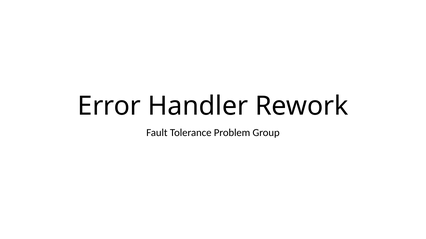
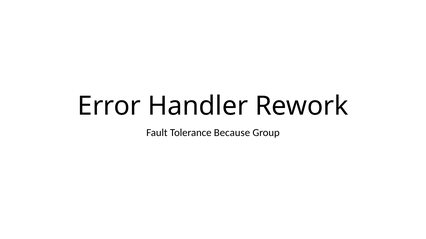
Problem: Problem -> Because (232, 133)
